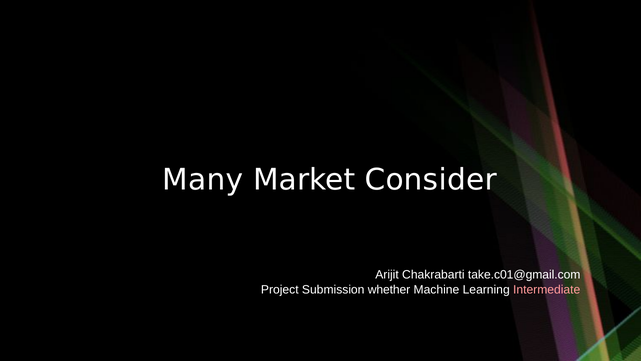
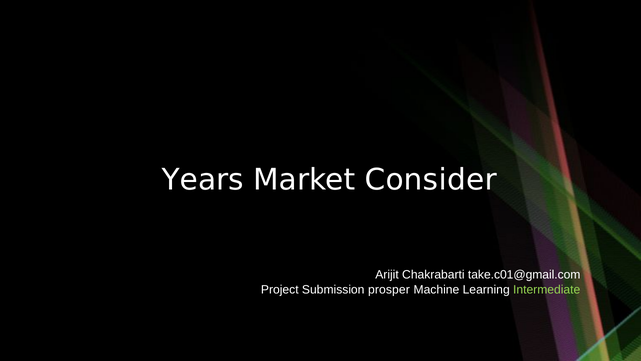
Many: Many -> Years (203, 180)
whether: whether -> prosper (389, 289)
Intermediate colour: pink -> light green (547, 289)
